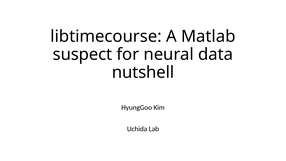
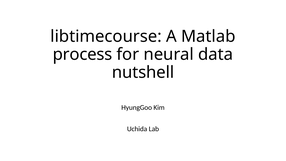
suspect: suspect -> process (83, 54)
